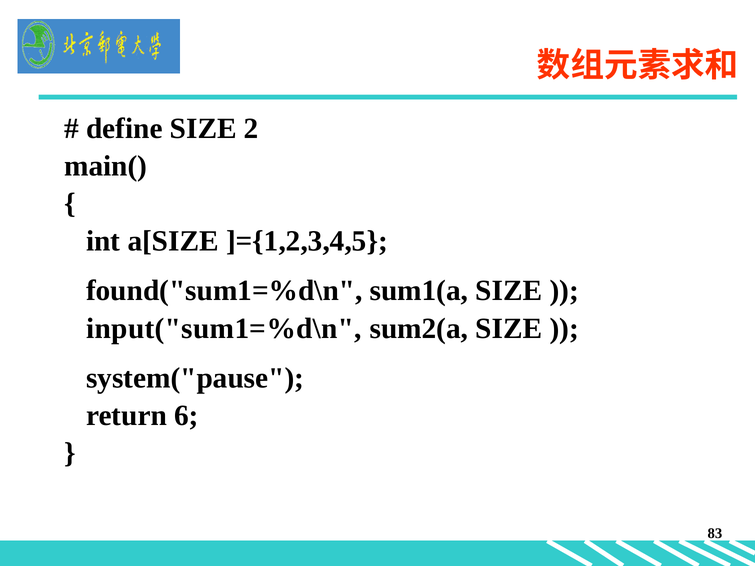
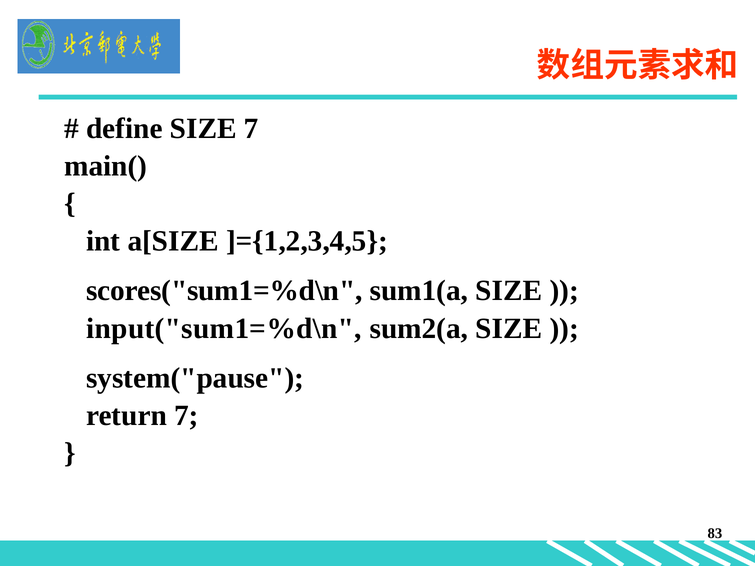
SIZE 2: 2 -> 7 (251, 128)
found("sum1=%d\n: found("sum1=%d\n -> scores("sum1=%d\n (224, 291)
return 6: 6 -> 7 (186, 416)
